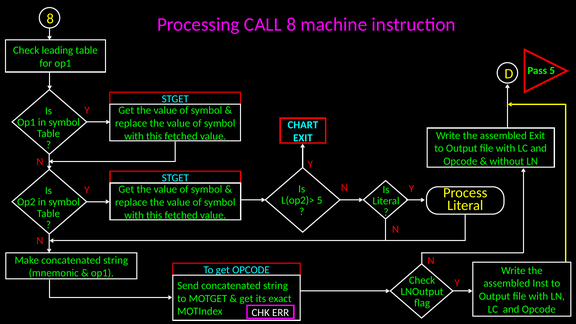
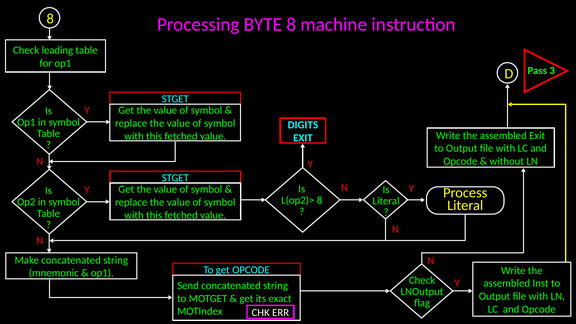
CALL: CALL -> BYTE (263, 24)
Pass 5: 5 -> 3 (552, 70)
CHART: CHART -> DIGITS (303, 125)
L(op2)> 5: 5 -> 8 (320, 200)
